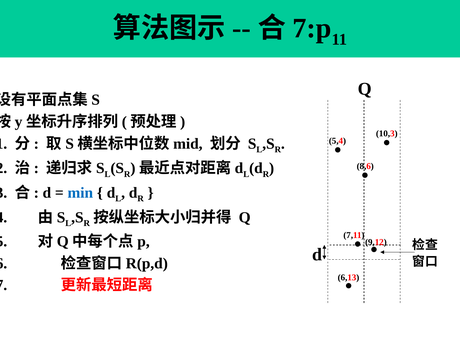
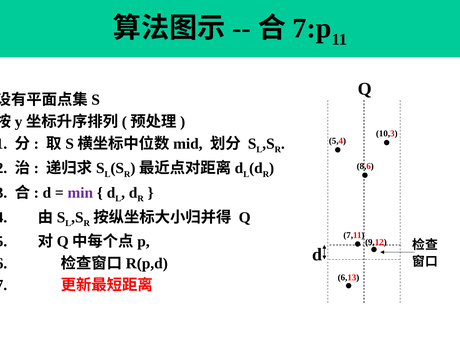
min colour: blue -> purple (80, 193)
